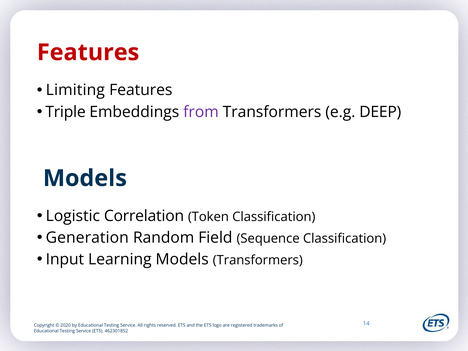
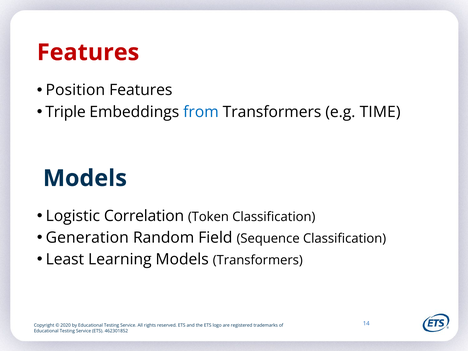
Limiting: Limiting -> Position (75, 90)
from colour: purple -> blue (201, 112)
DEEP: DEEP -> TIME (380, 112)
Input: Input -> Least (65, 259)
